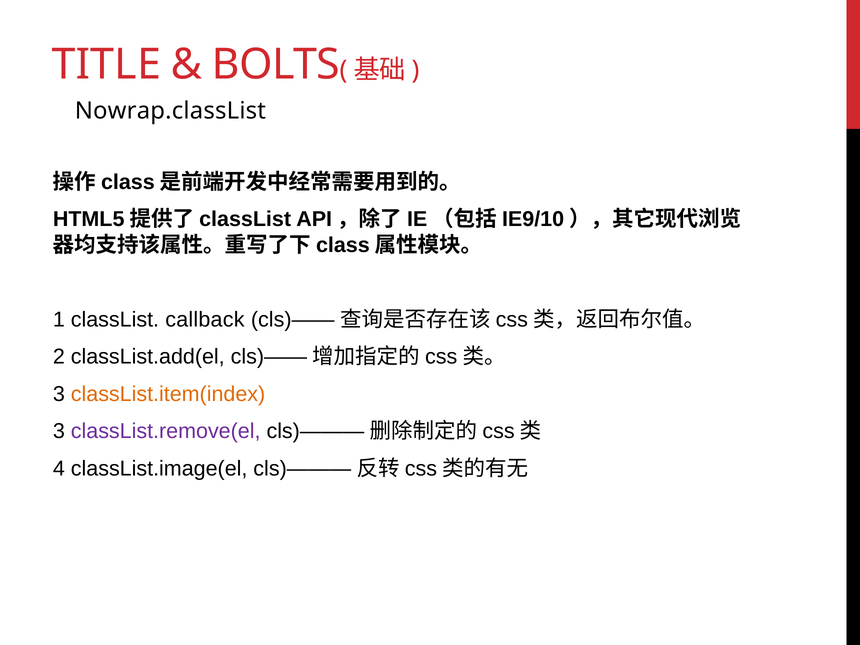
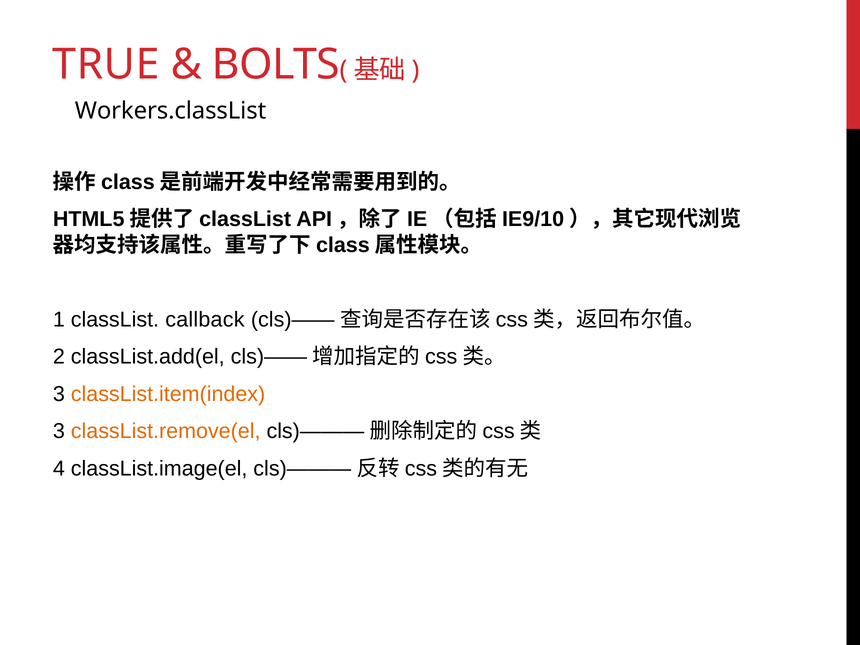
TITLE: TITLE -> TRUE (106, 65)
Nowrap.classList: Nowrap.classList -> Workers.classList (171, 111)
classList.remove(el colour: purple -> orange (166, 431)
